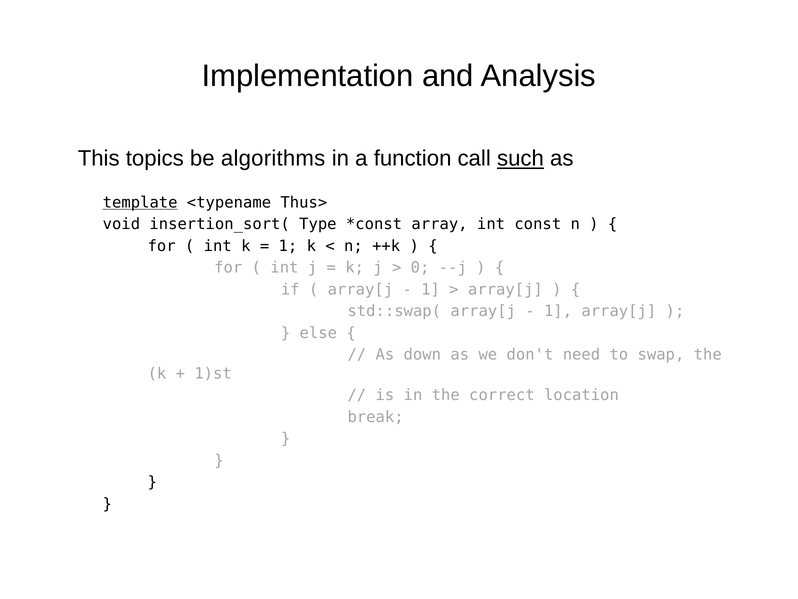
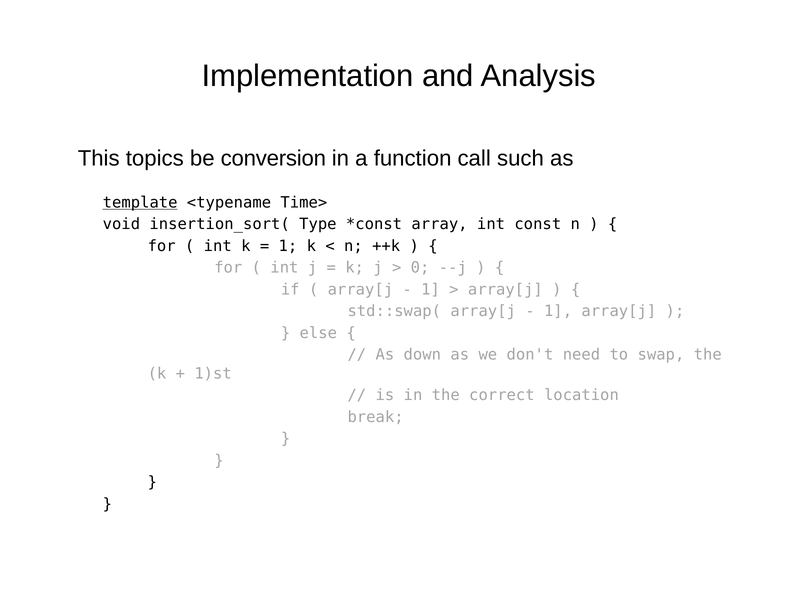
algorithms: algorithms -> conversion (273, 159)
such underline: present -> none (520, 159)
Thus>: Thus> -> Time> (304, 202)
